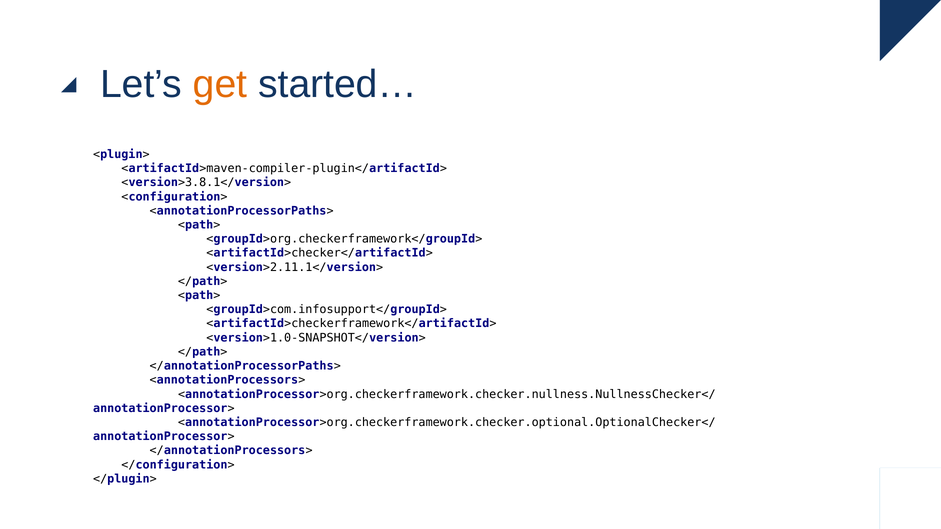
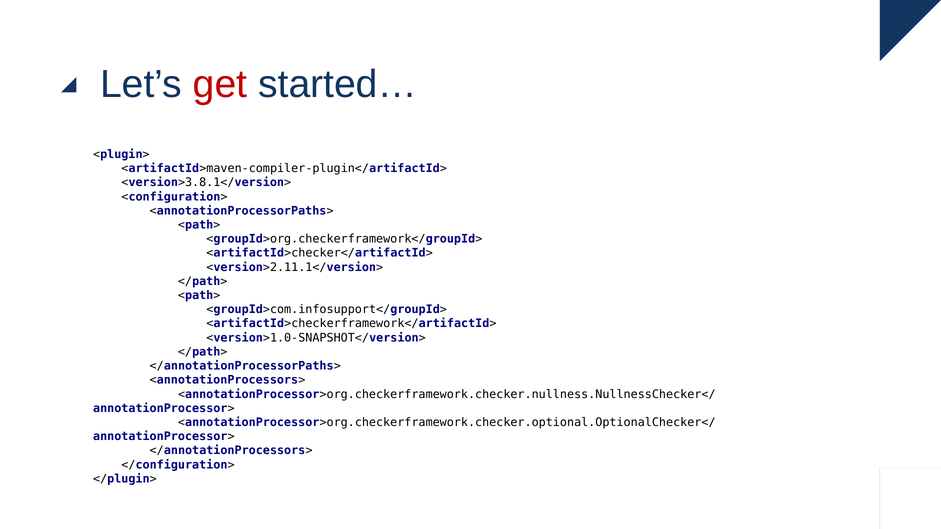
get colour: orange -> red (220, 84)
